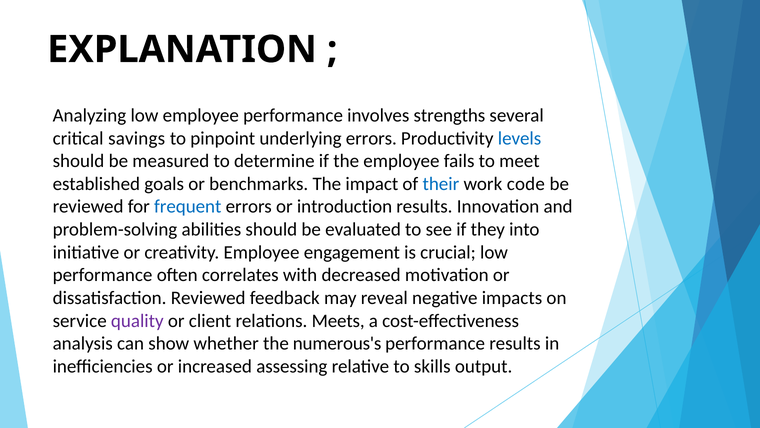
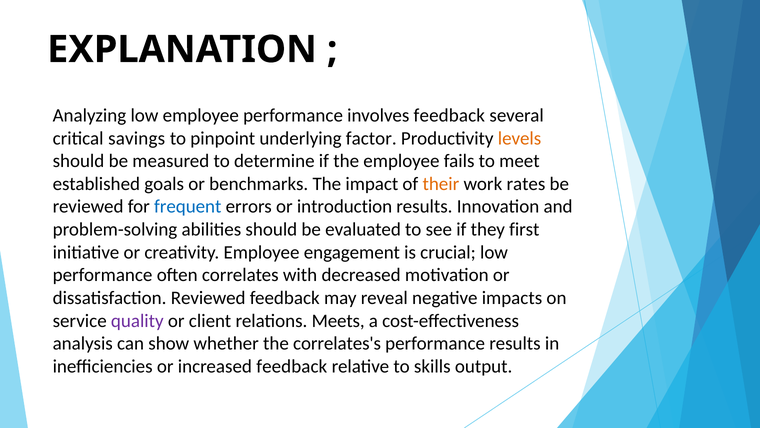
involves strengths: strengths -> feedback (449, 115)
underlying errors: errors -> factor (371, 138)
levels colour: blue -> orange (520, 138)
their colour: blue -> orange (441, 184)
code: code -> rates (526, 184)
into: into -> first (524, 229)
numerous's: numerous's -> correlates's (337, 343)
increased assessing: assessing -> feedback (292, 366)
